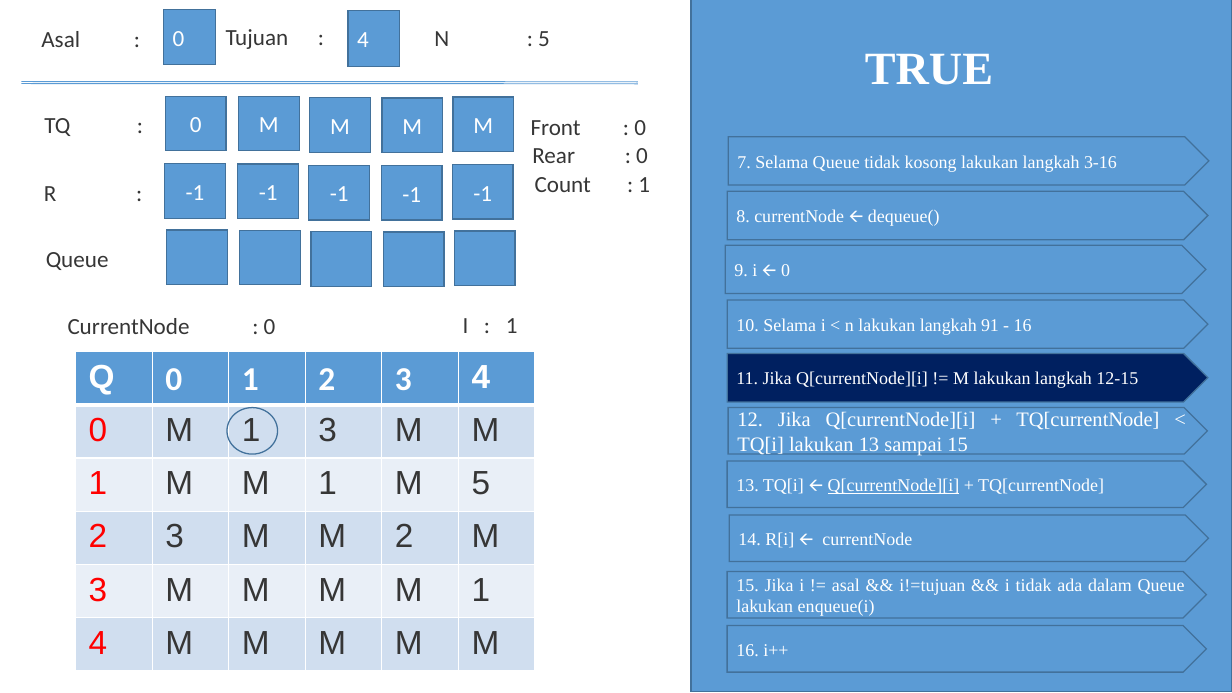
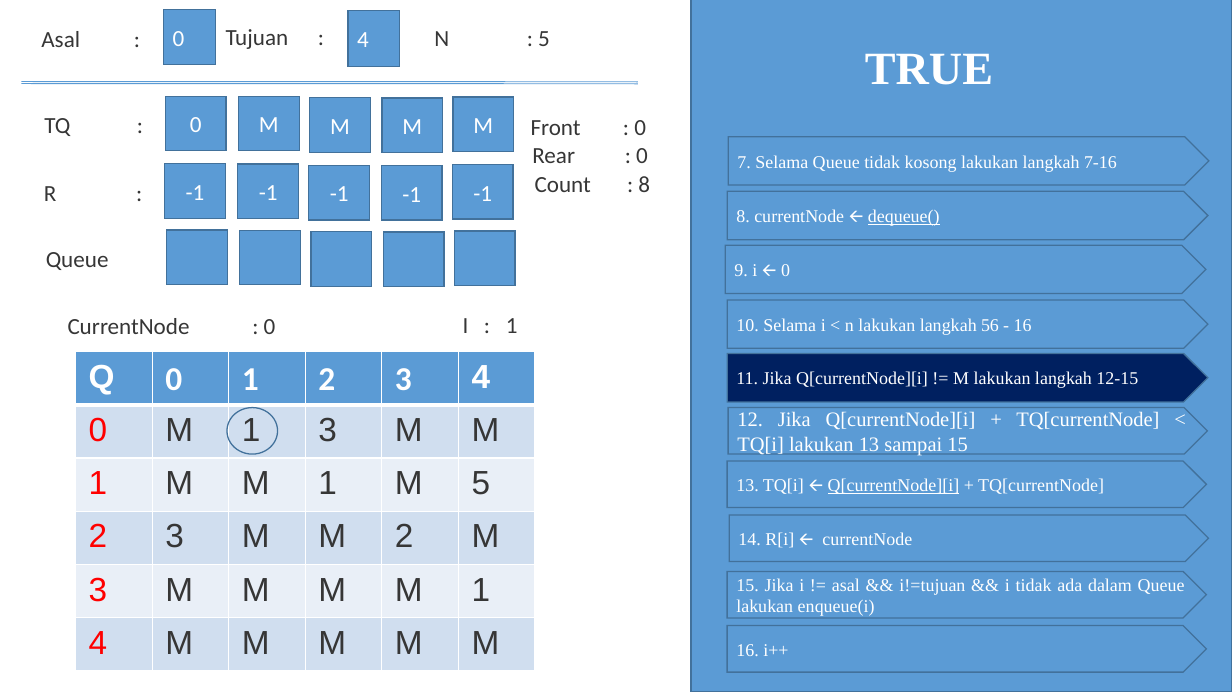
3-16: 3-16 -> 7-16 (1100, 162)
1: 1 -> 8 (644, 185)
dequeue( underline: none -> present (904, 217)
91: 91 -> 56 (990, 325)
